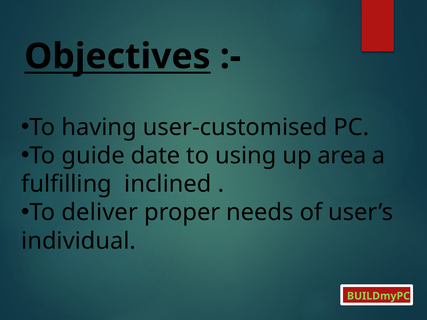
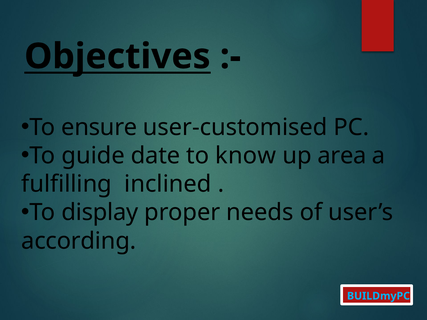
having: having -> ensure (99, 127)
using: using -> know (246, 156)
deliver: deliver -> display (100, 213)
individual: individual -> according (79, 241)
BUILDmyPC colour: light green -> light blue (379, 296)
